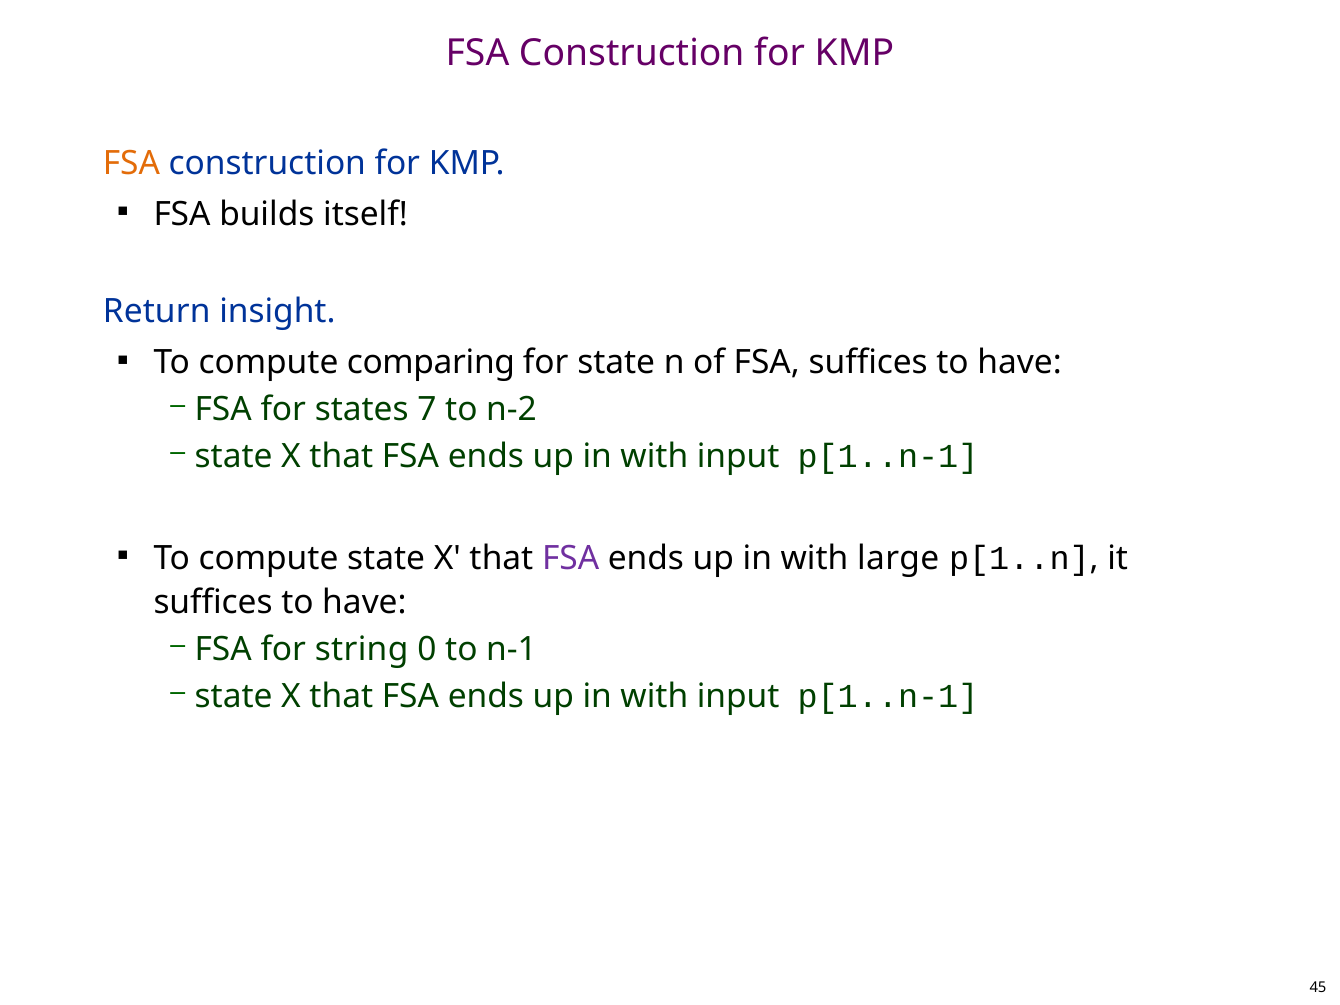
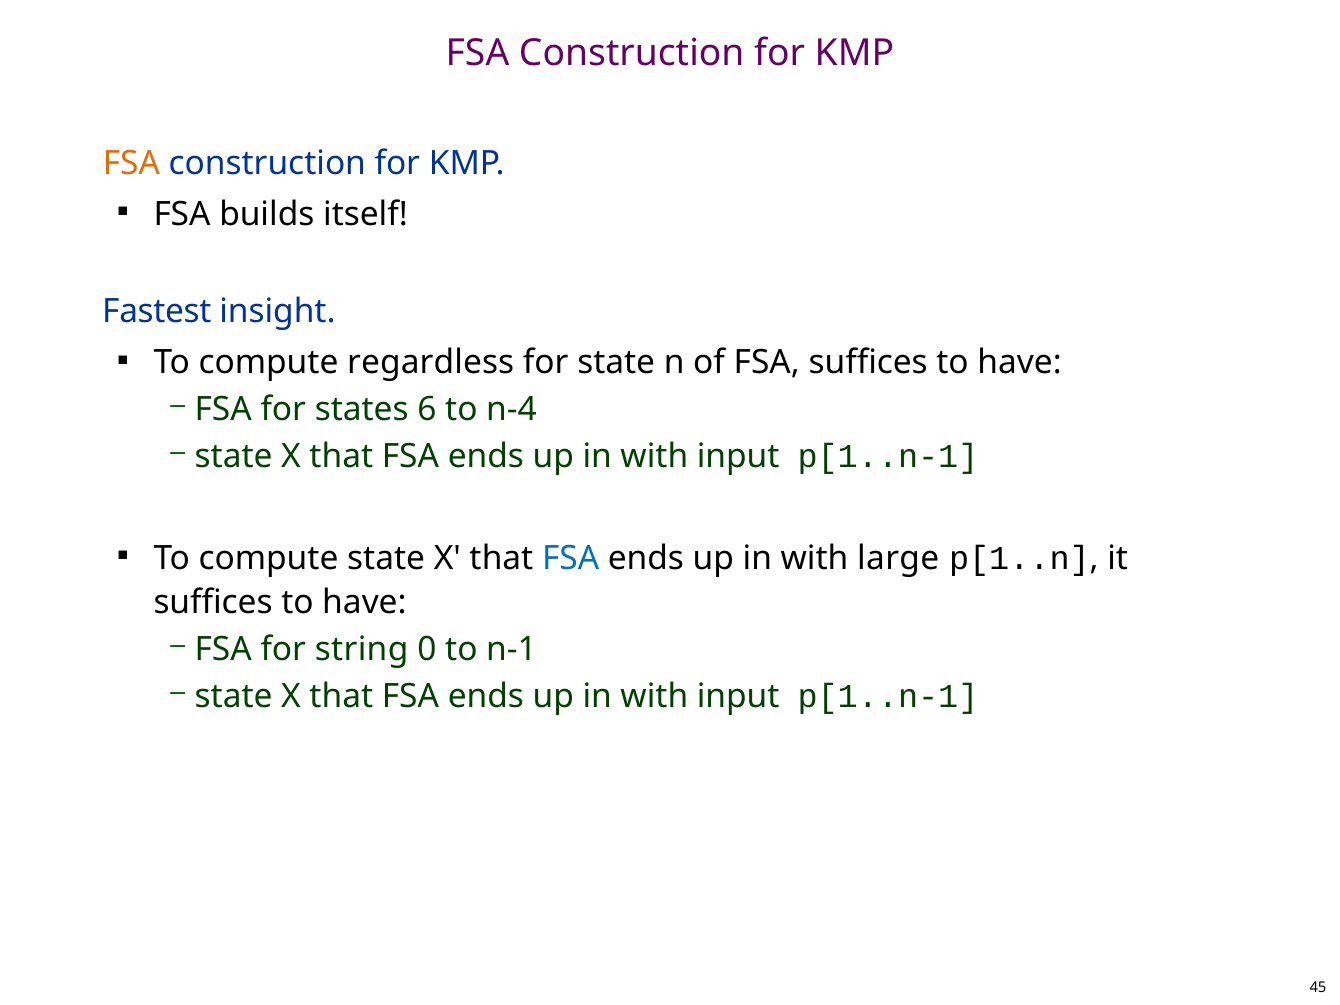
Return: Return -> Fastest (157, 312)
comparing: comparing -> regardless (431, 363)
7: 7 -> 6 (427, 410)
n-2: n-2 -> n-4 (512, 410)
FSA colour: purple -> blue (571, 558)
